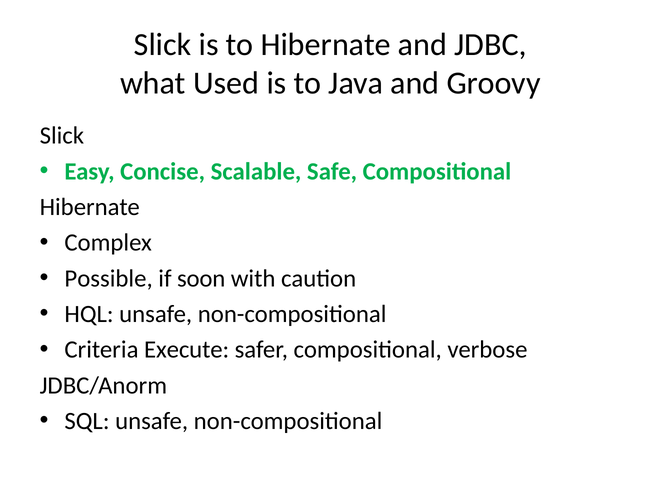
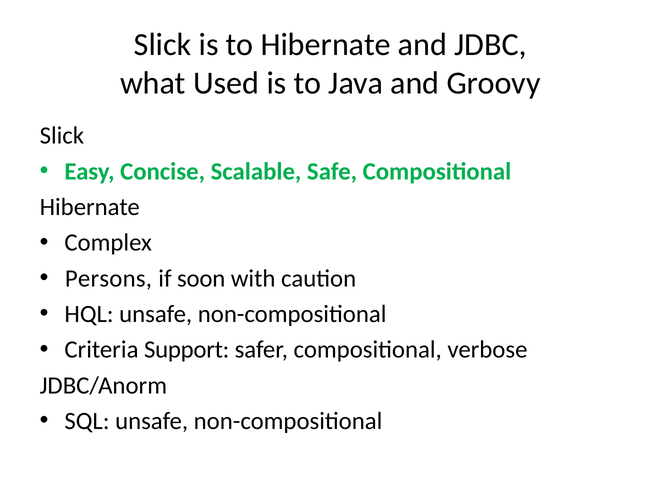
Possible: Possible -> Persons (108, 278)
Execute: Execute -> Support (187, 350)
